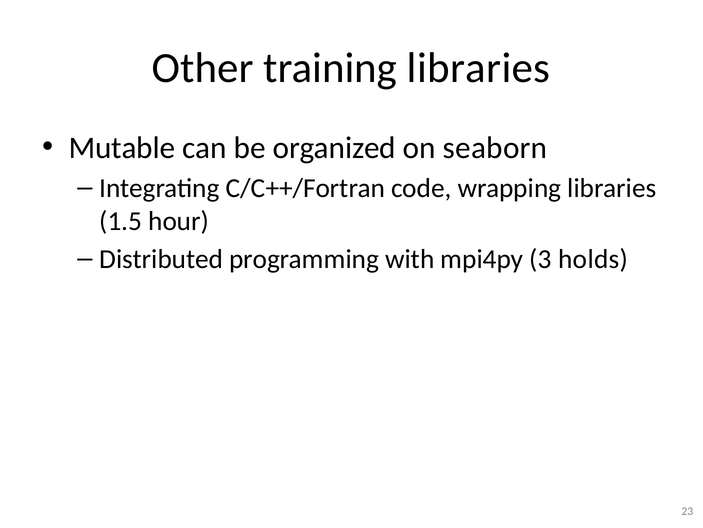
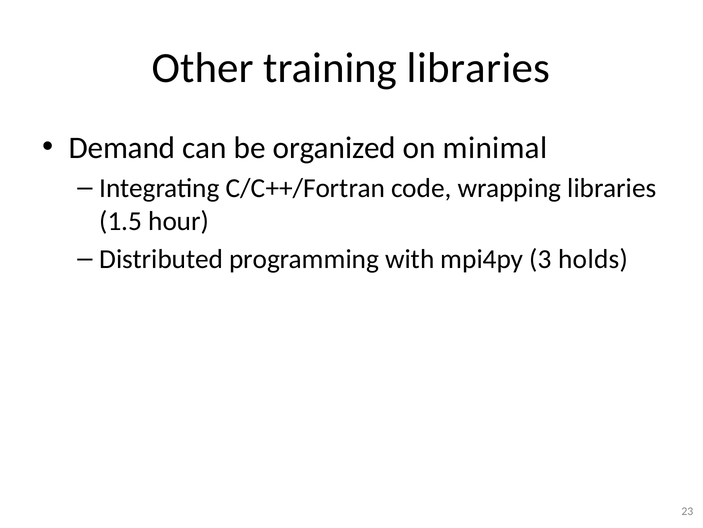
Mutable: Mutable -> Demand (122, 147)
seaborn: seaborn -> minimal (495, 147)
